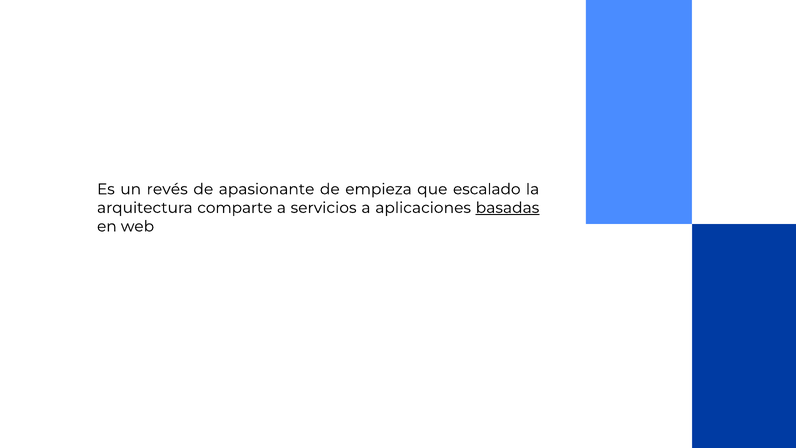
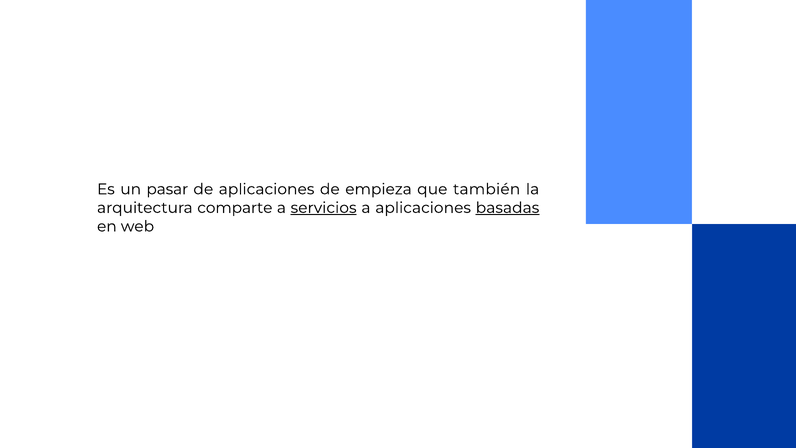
revés: revés -> pasar (167, 189)
de apasionante: apasionante -> aplicaciones (267, 189)
escalado: escalado -> también (487, 189)
servicios underline: none -> present (324, 208)
